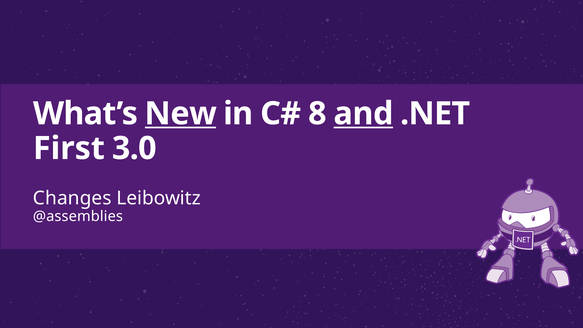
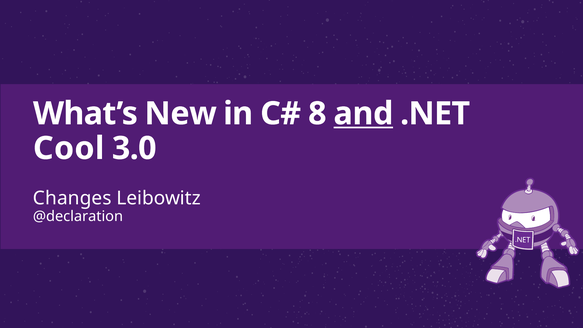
New underline: present -> none (181, 114)
First: First -> Cool (69, 148)
@assemblies: @assemblies -> @declaration (78, 216)
